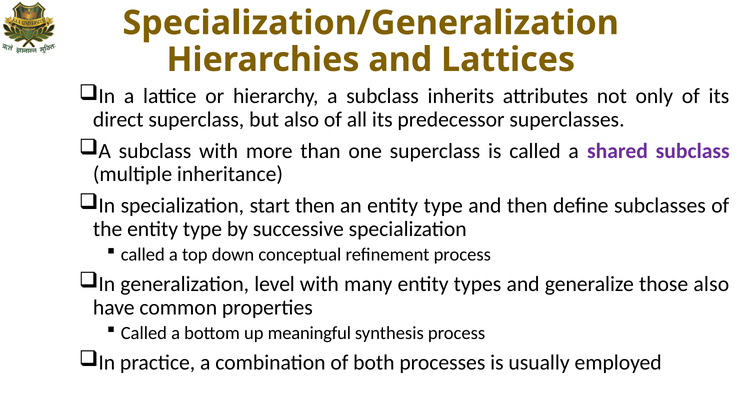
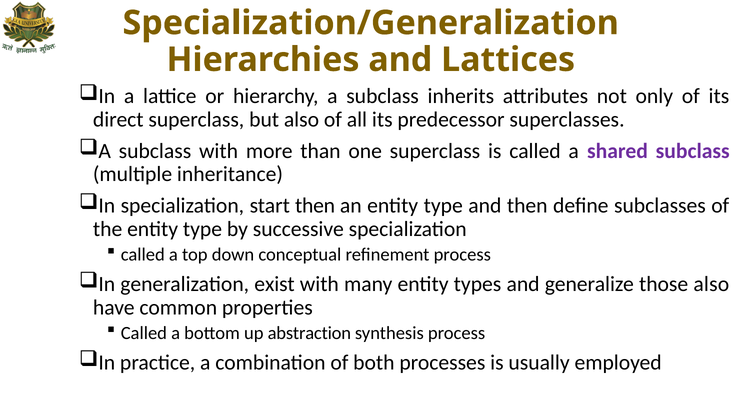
level: level -> exist (275, 284)
meaningful: meaningful -> abstraction (309, 332)
